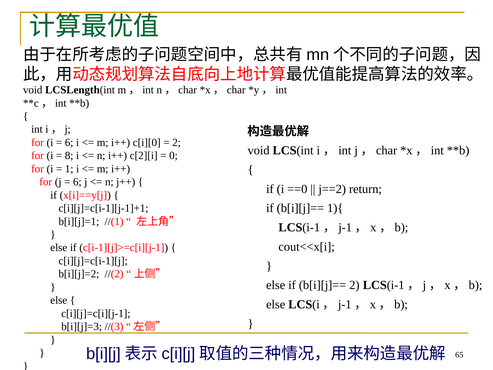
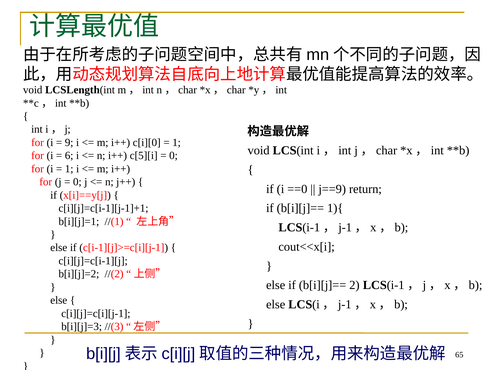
6: 6 -> 9 (69, 142)
2: 2 -> 1 (177, 142)
8: 8 -> 6 (69, 156)
c[2][i: c[2][i -> c[5][i (144, 156)
6: 6 -> 0 (77, 182)
j==2: j==2 -> j==9 (332, 189)
